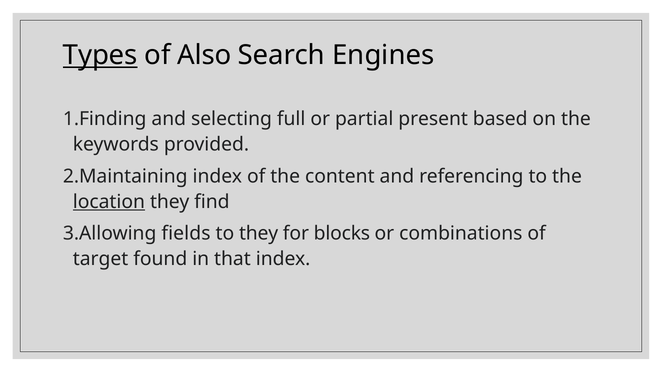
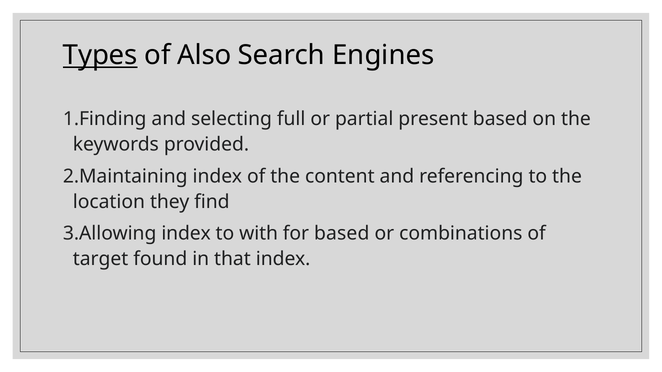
location underline: present -> none (109, 202)
fields: fields -> index (186, 234)
to they: they -> with (259, 234)
for blocks: blocks -> based (342, 234)
